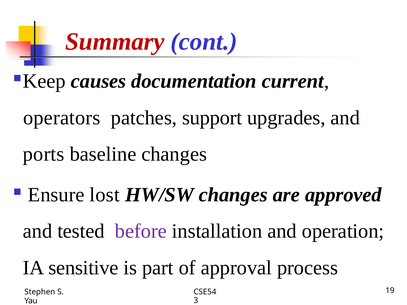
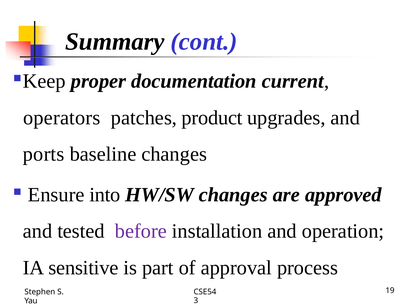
Summary colour: red -> black (115, 42)
causes: causes -> proper (99, 81)
support: support -> product (212, 118)
lost: lost -> into (105, 195)
